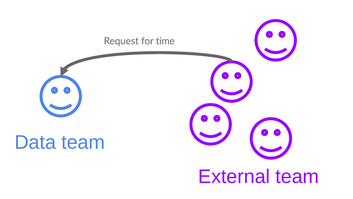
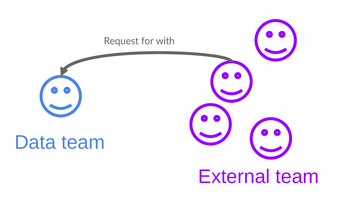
time: time -> with (165, 41)
